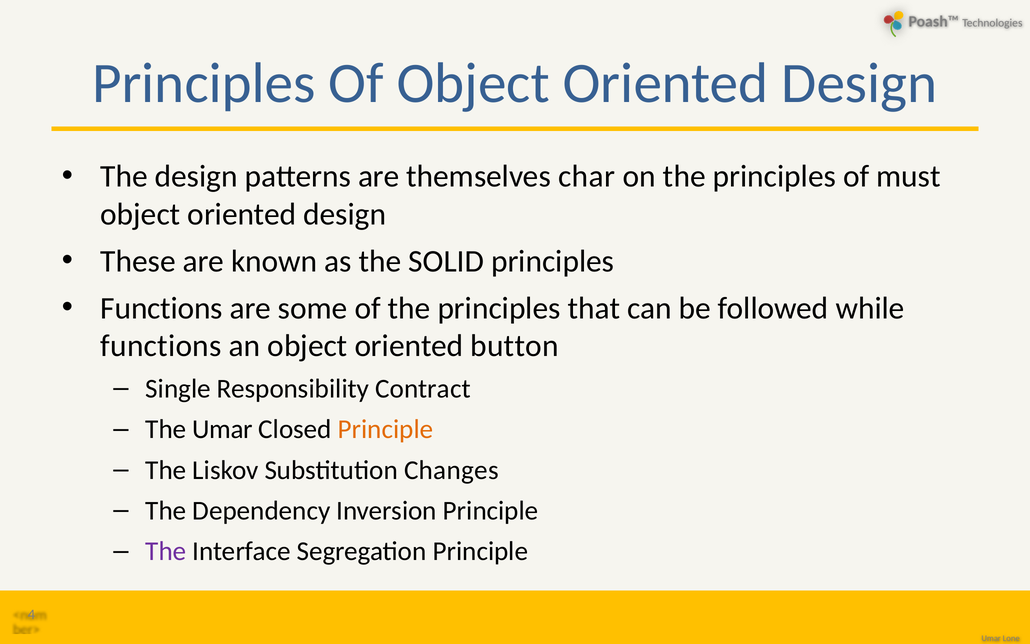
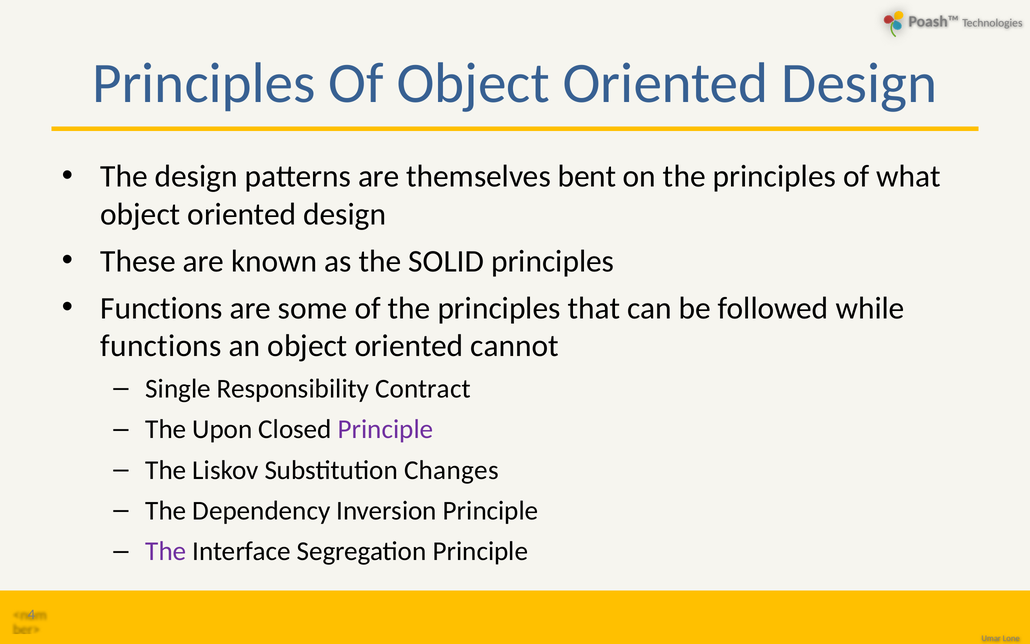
char: char -> bent (587, 176)
must: must -> what (908, 176)
button: button -> cannot (515, 346)
The Umar: Umar -> Upon (222, 429)
Principle colour: orange -> purple (386, 429)
